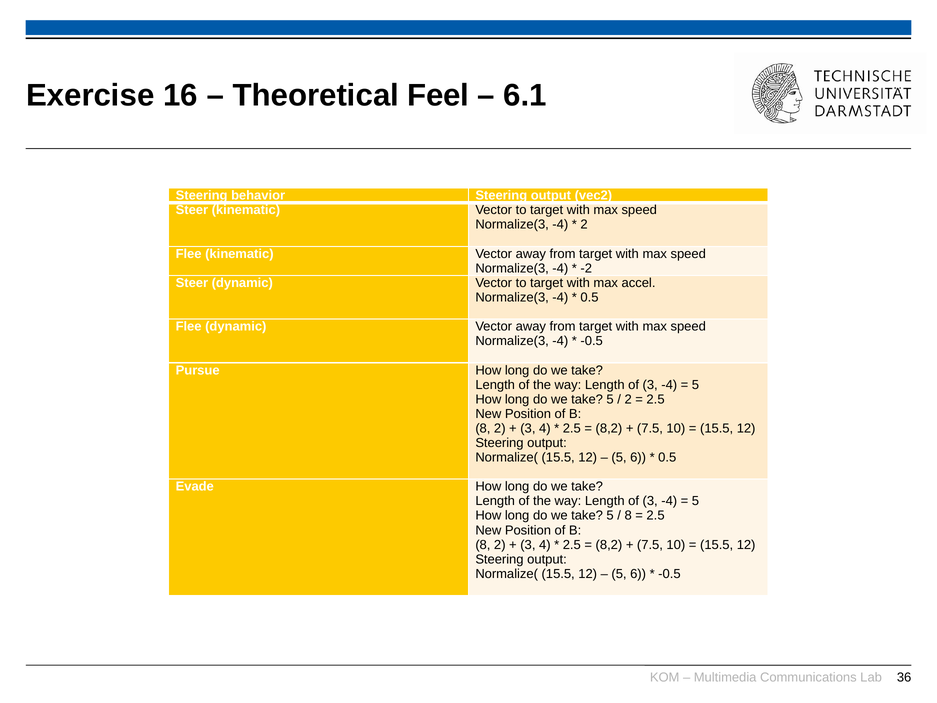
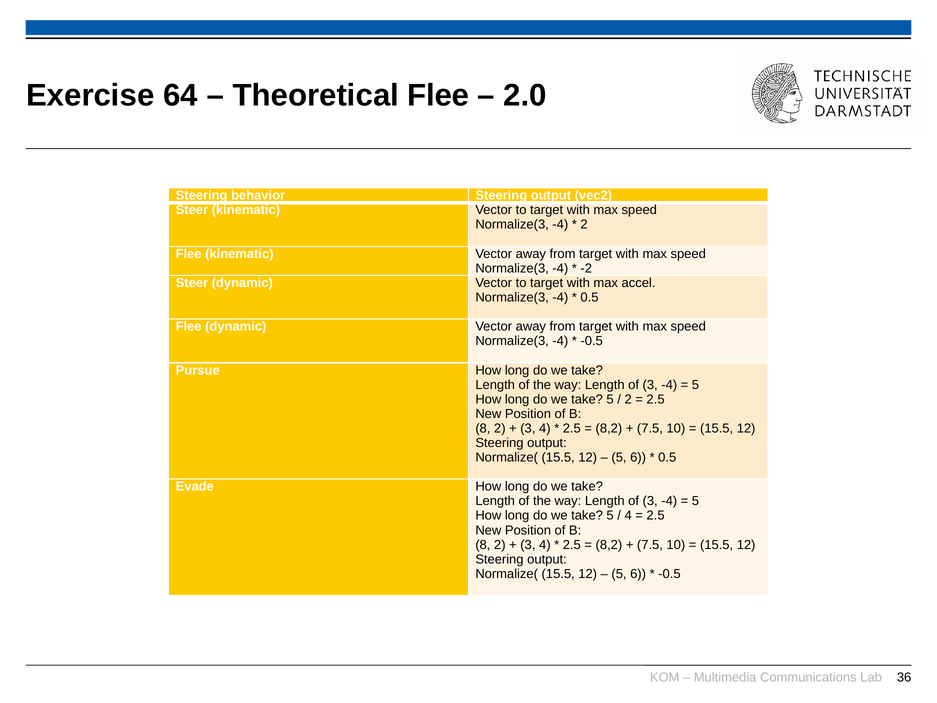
16: 16 -> 64 (180, 95)
Theoretical Feel: Feel -> Flee (438, 95)
6.1: 6.1 -> 2.0 (525, 95)
8: 8 -> 4 (628, 515)
